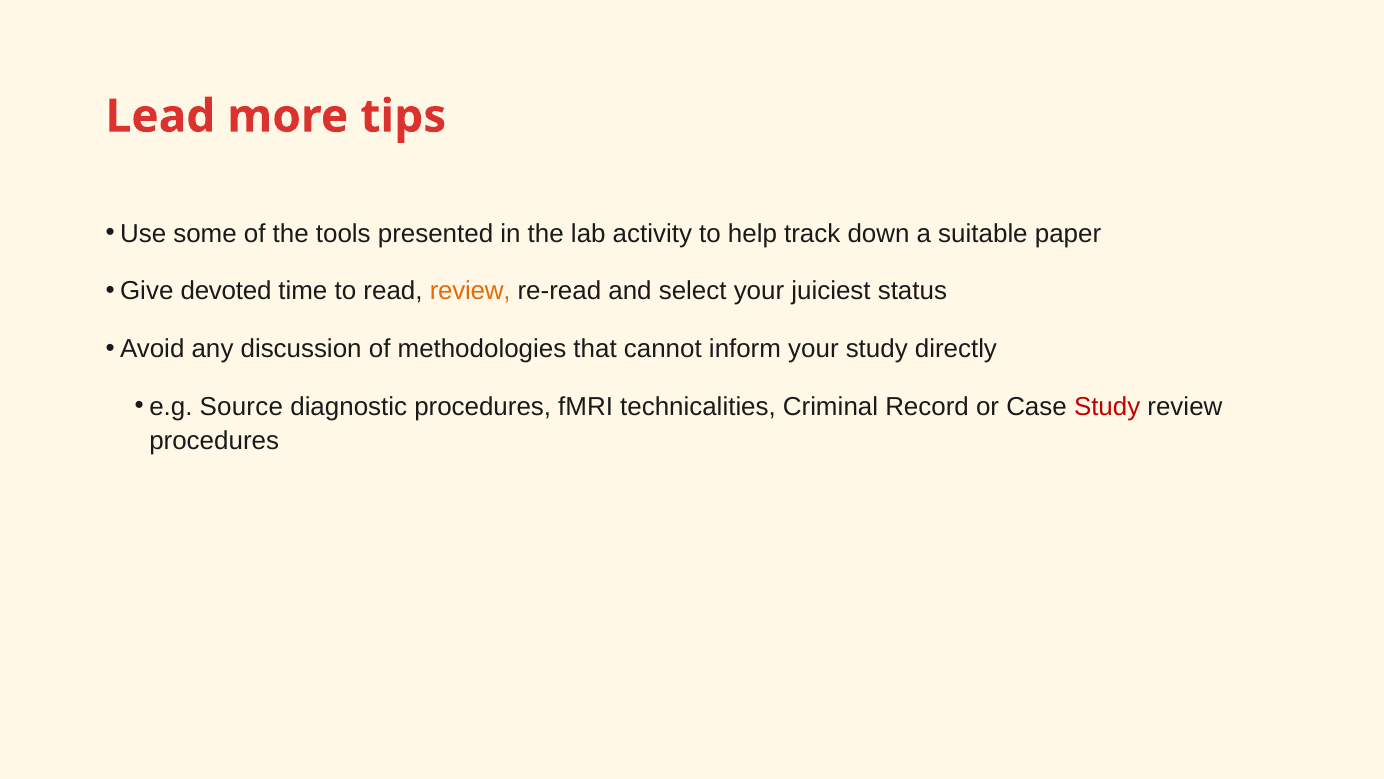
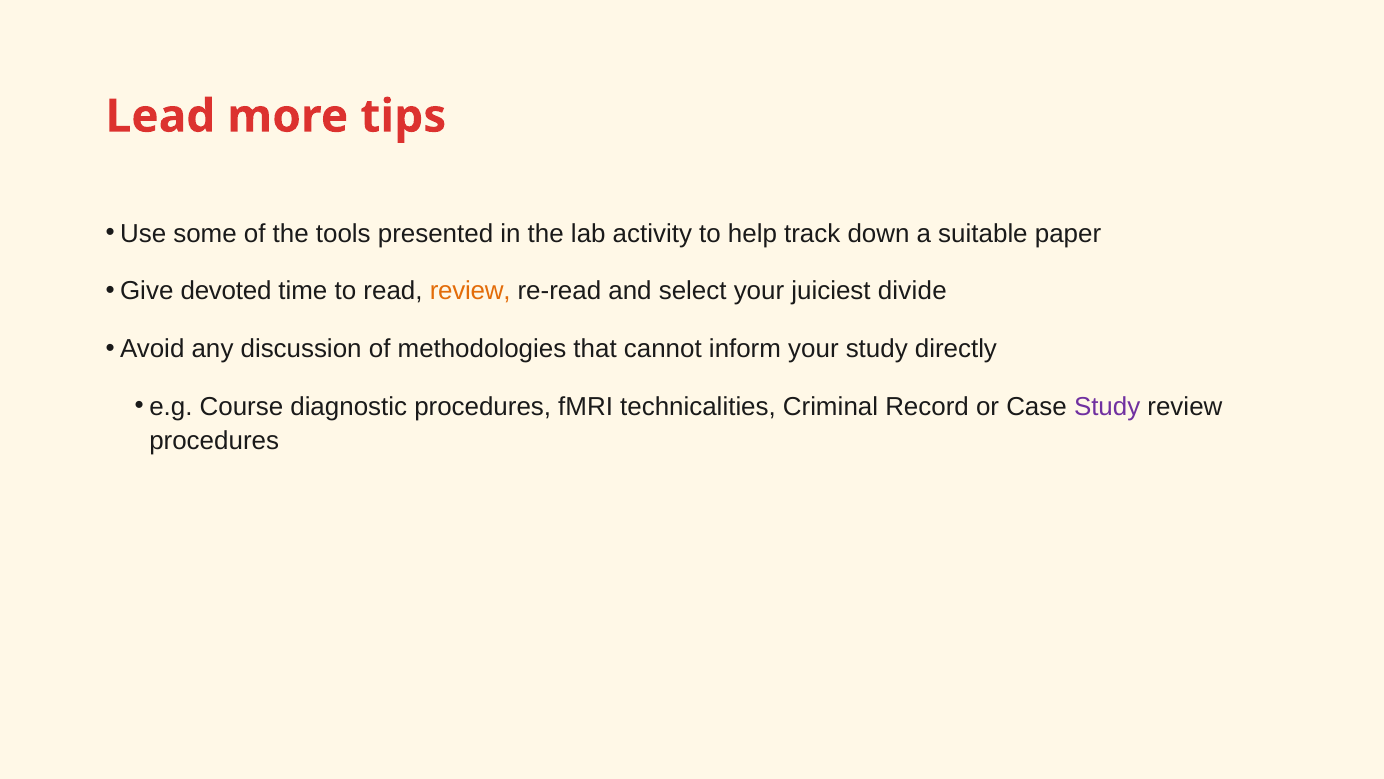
status: status -> divide (912, 291)
Source: Source -> Course (241, 406)
Study colour: red -> purple (1107, 406)
